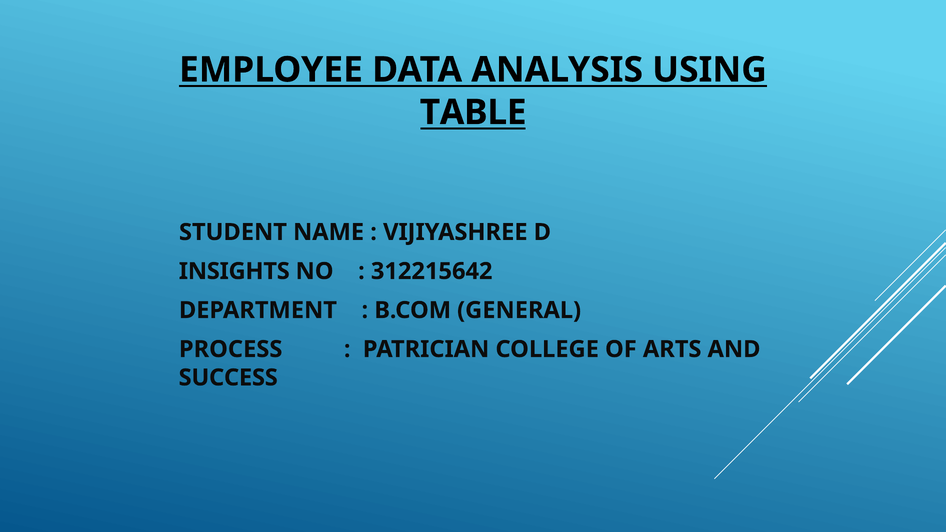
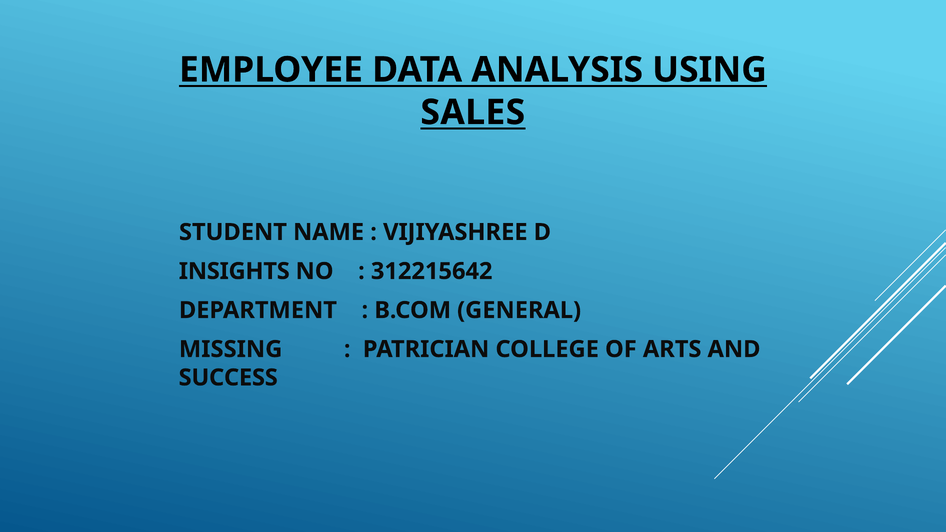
TABLE: TABLE -> SALES (473, 112)
PROCESS: PROCESS -> MISSING (231, 349)
